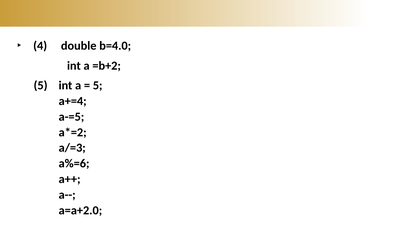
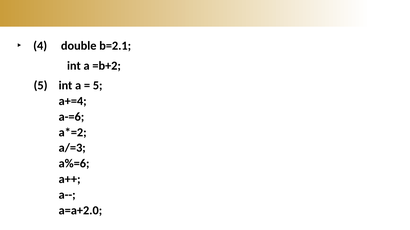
b=4.0: b=4.0 -> b=2.1 (115, 46)
a-=5: a-=5 -> a-=6 (71, 117)
